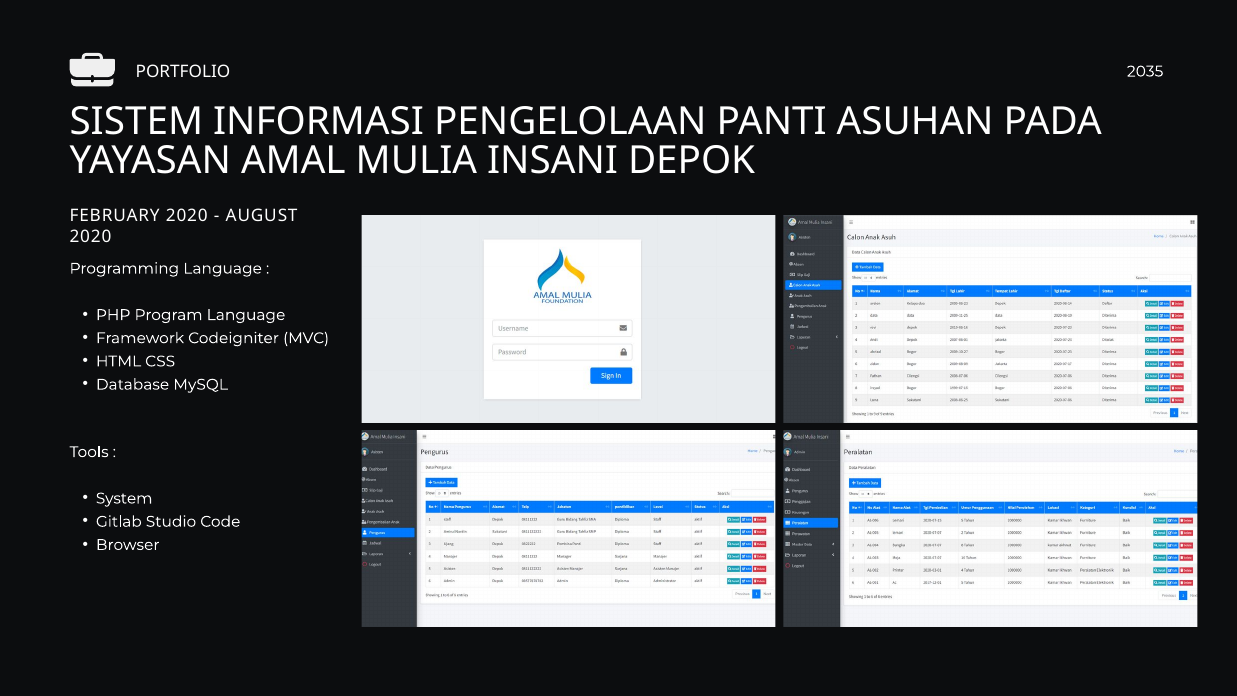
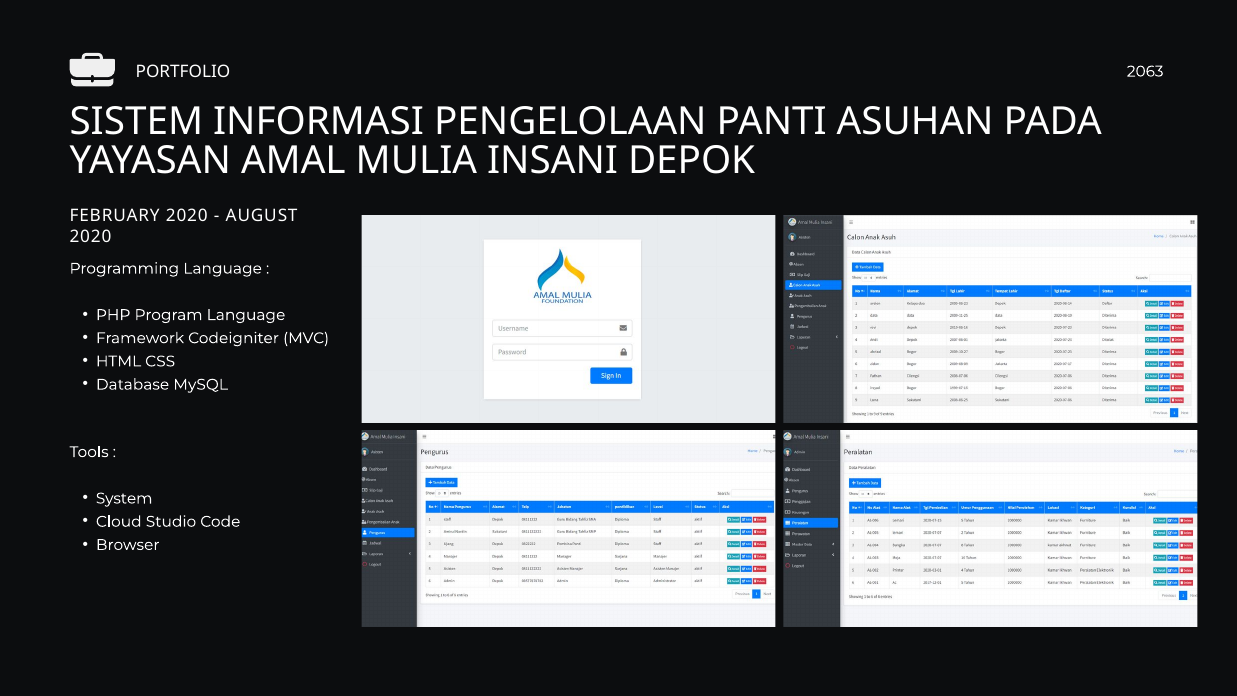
2035: 2035 -> 2063 (1145, 71)
Gitlab: Gitlab -> Cloud (119, 521)
